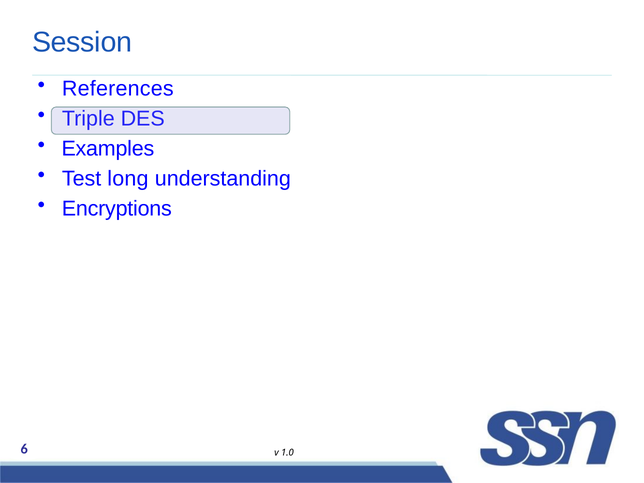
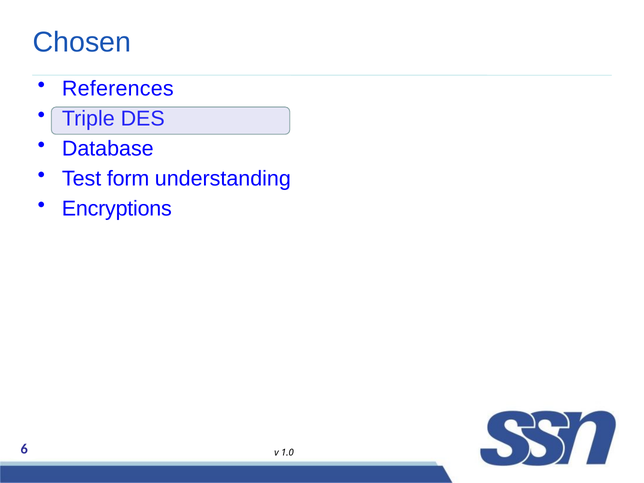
Session: Session -> Chosen (82, 42)
Examples: Examples -> Database (108, 149)
long: long -> form (128, 179)
